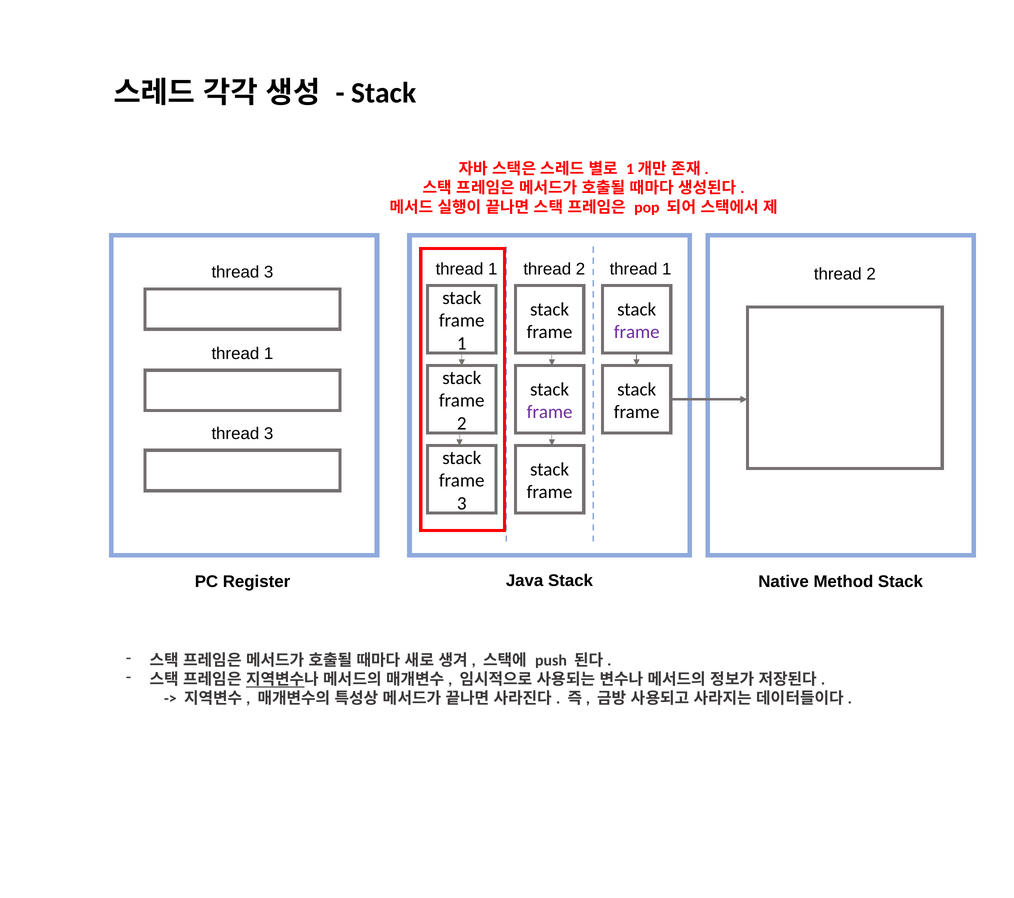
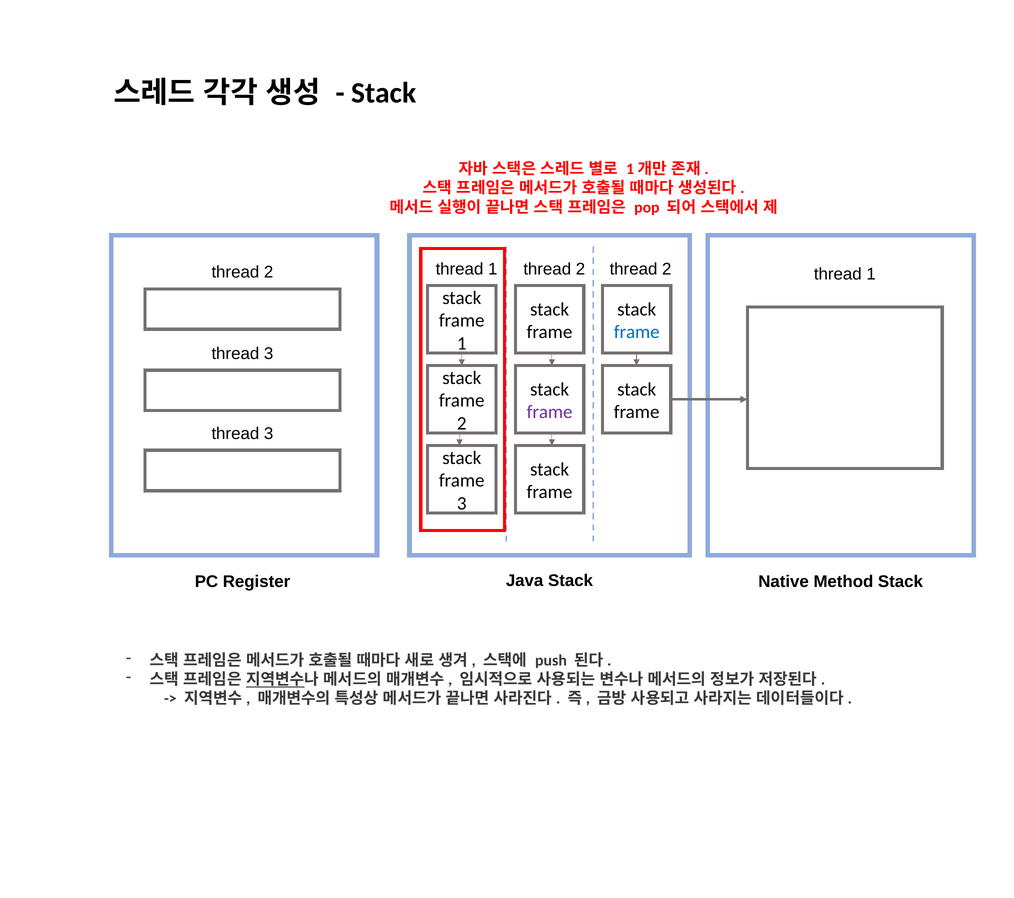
1: 1 -> 2 (667, 269)
3: 3 -> 2 (269, 272)
2: 2 -> 1 (871, 274)
frame colour: purple -> blue (637, 332)
1: 1 -> 3 (269, 354)
